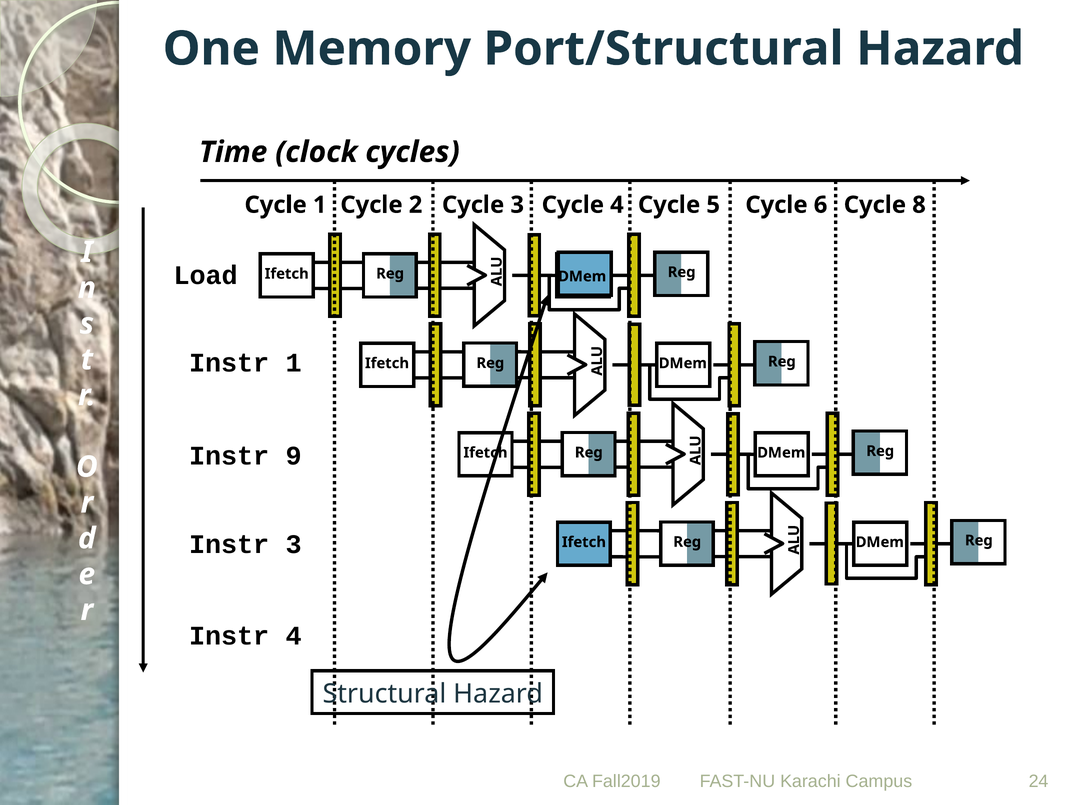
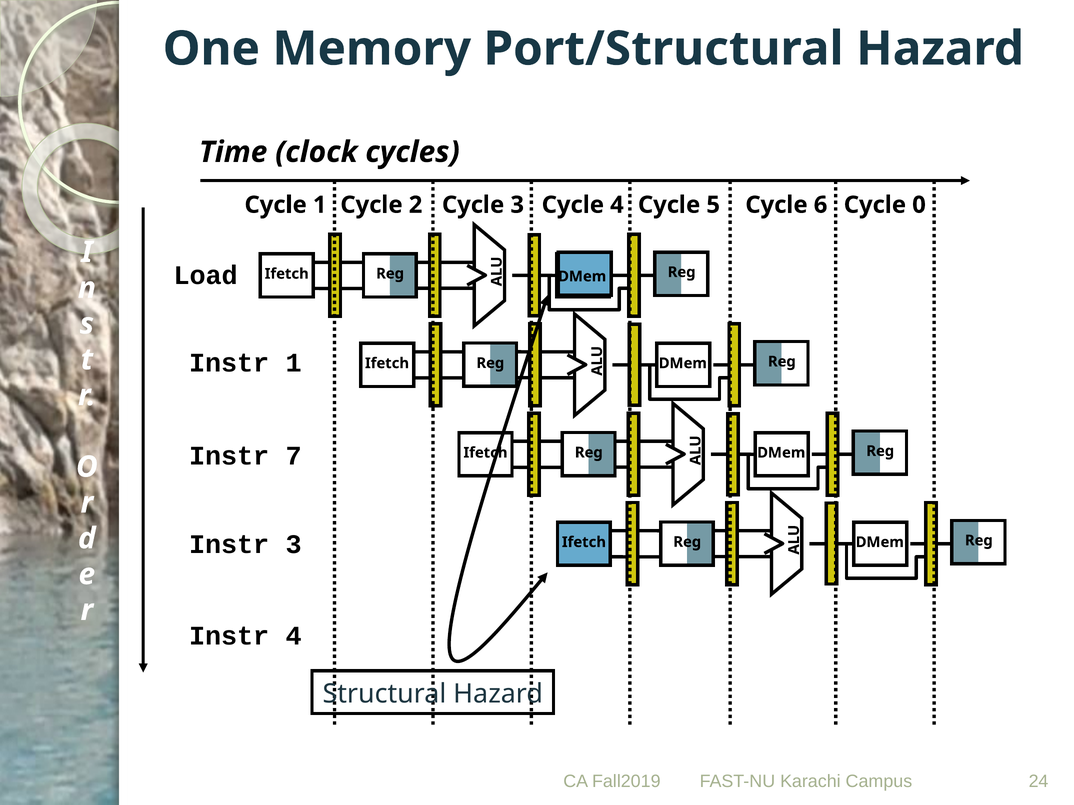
8: 8 -> 0 (919, 205)
9: 9 -> 7 (294, 456)
